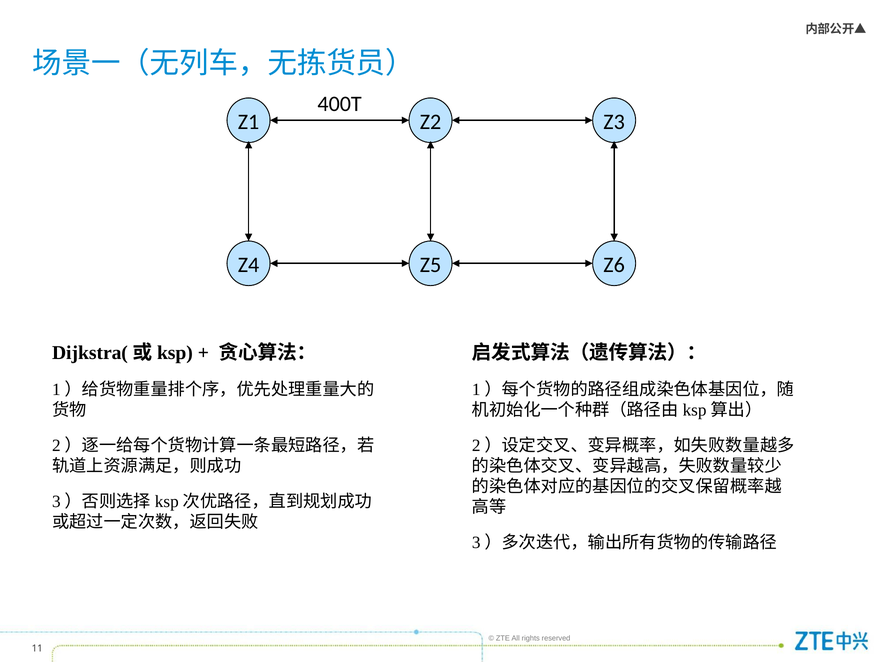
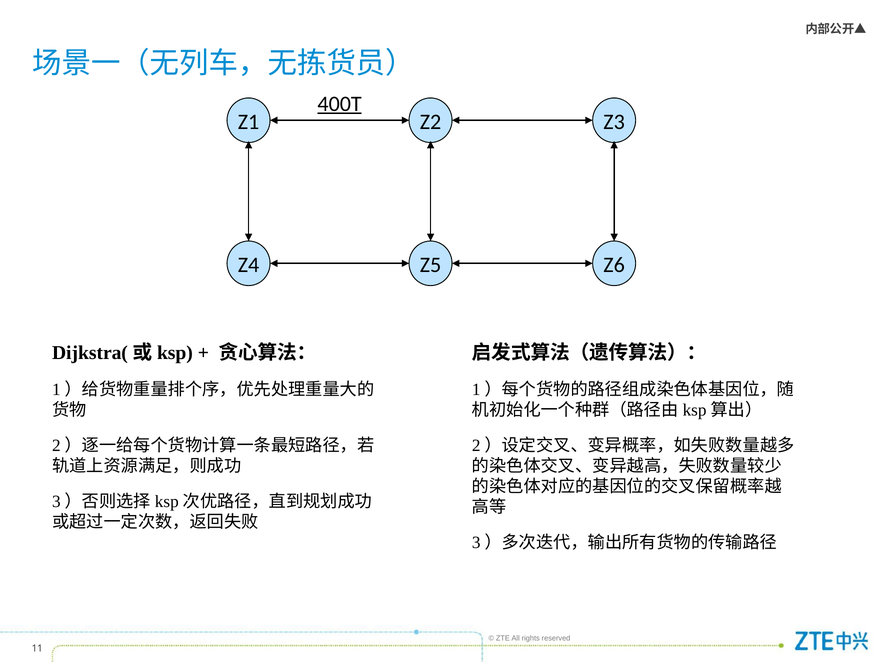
400T underline: none -> present (340, 104)
